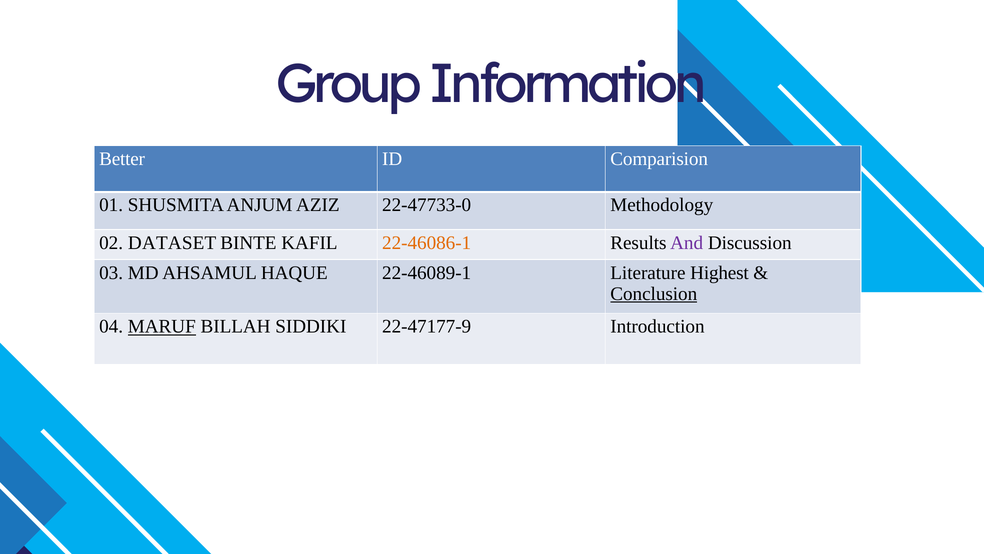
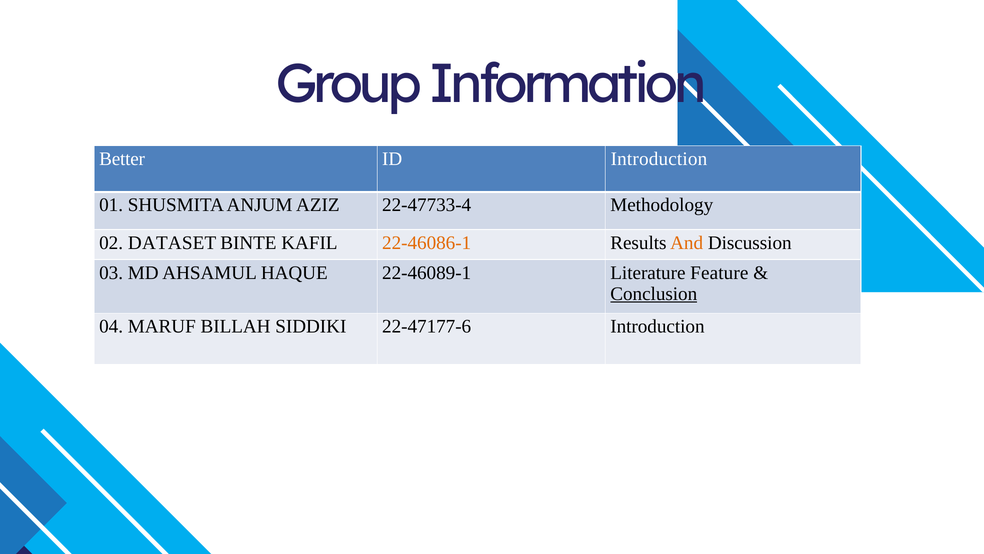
ID Comparision: Comparision -> Introduction (659, 159)
22-47733-0: 22-47733-0 -> 22-47733-4 (427, 205)
And colour: purple -> orange (687, 243)
Highest: Highest -> Feature (719, 272)
MARUF underline: present -> none (162, 326)
22-47177-9: 22-47177-9 -> 22-47177-6 (427, 326)
